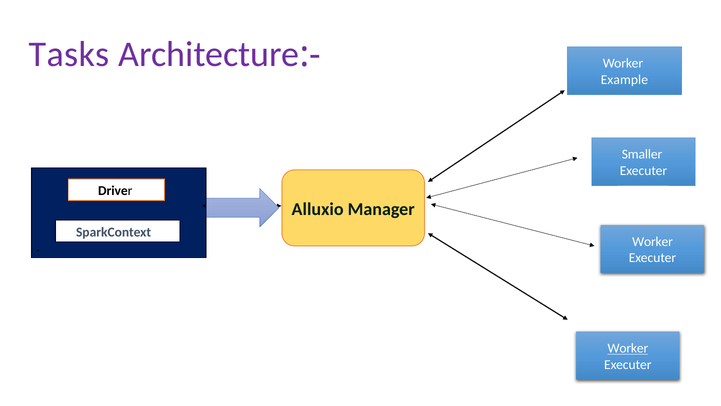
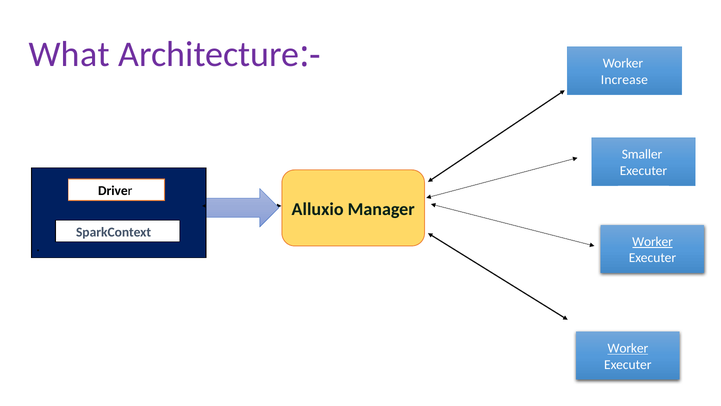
Tasks: Tasks -> What (69, 54)
Example: Example -> Increase (624, 79)
Worker underline: none -> present (653, 242)
